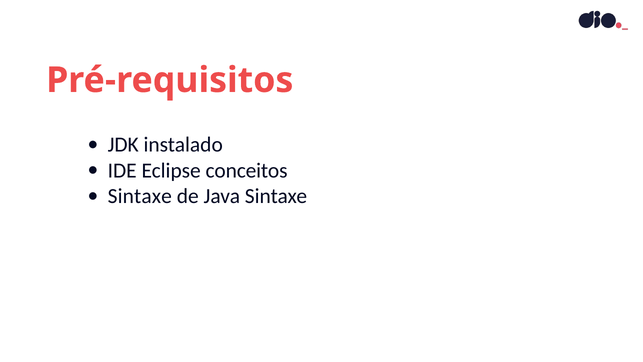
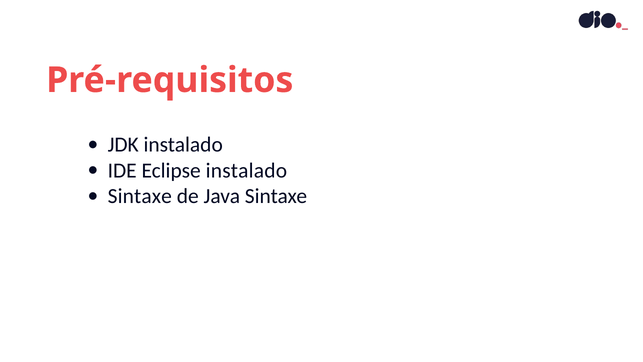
Eclipse conceitos: conceitos -> instalado (246, 170)
